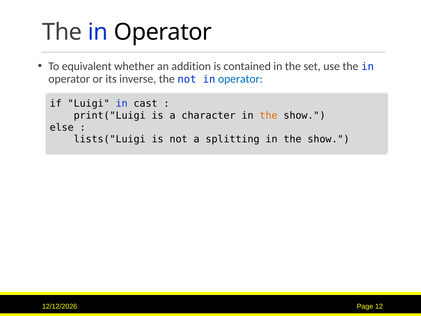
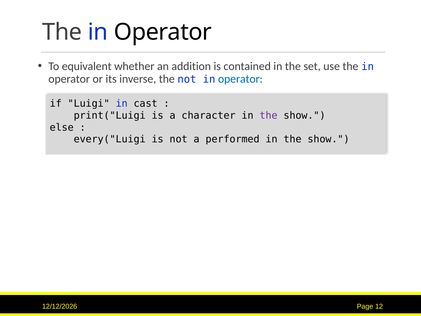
the colour: orange -> purple (269, 115)
lists("Luigi: lists("Luigi -> every("Luigi (110, 139)
splitting: splitting -> performed (233, 139)
